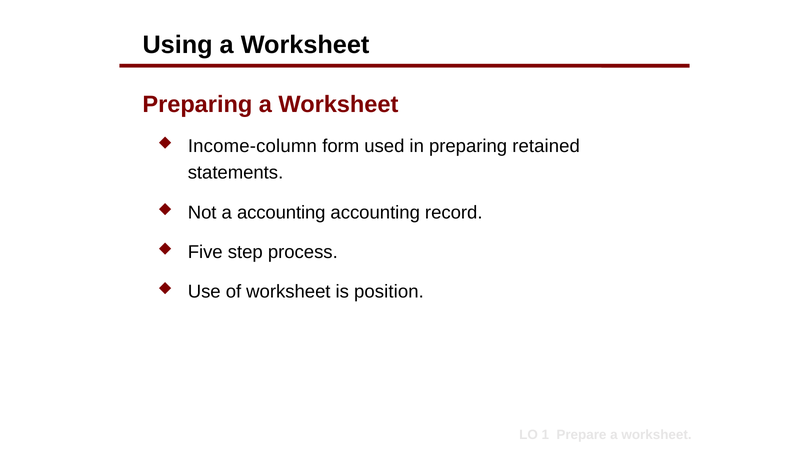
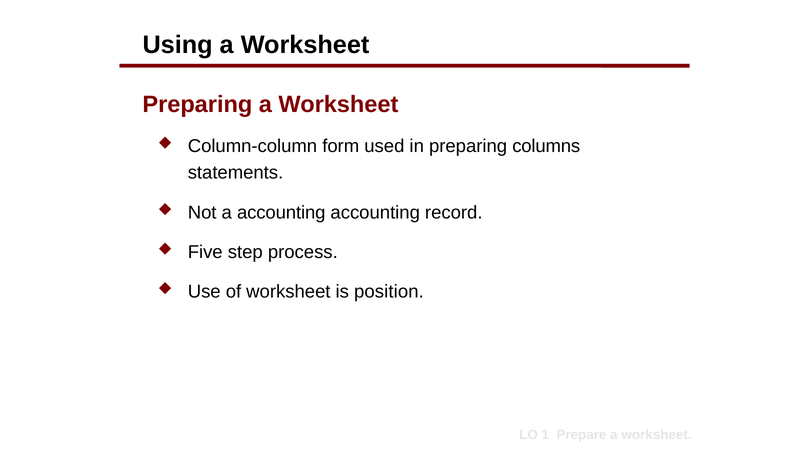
Income-column: Income-column -> Column-column (252, 146)
retained: retained -> columns (546, 146)
